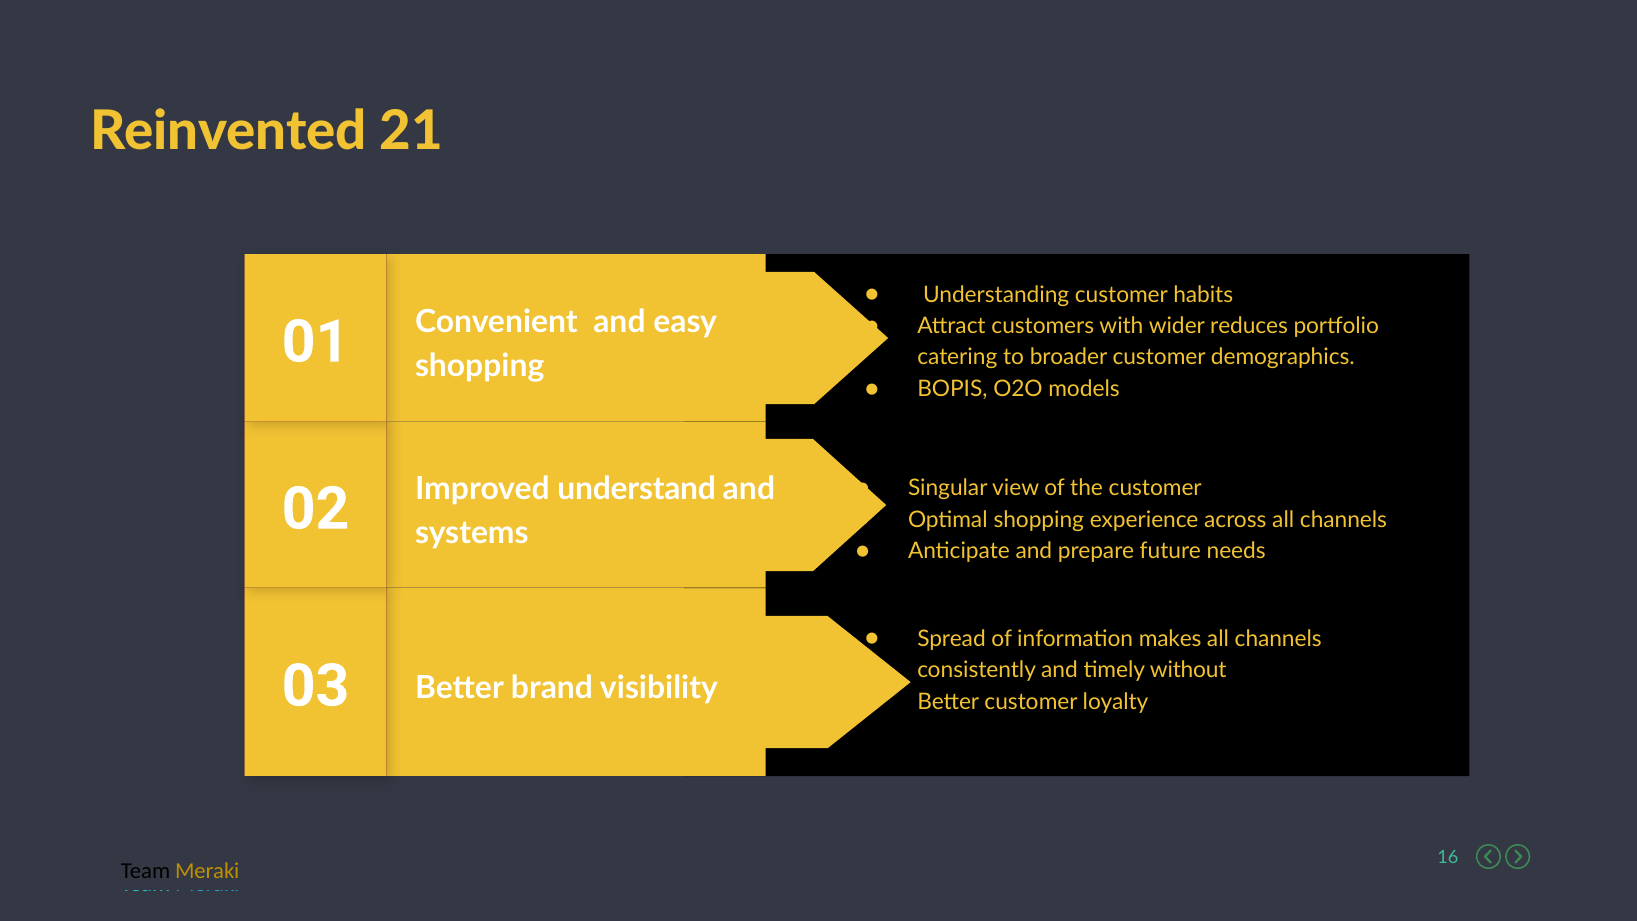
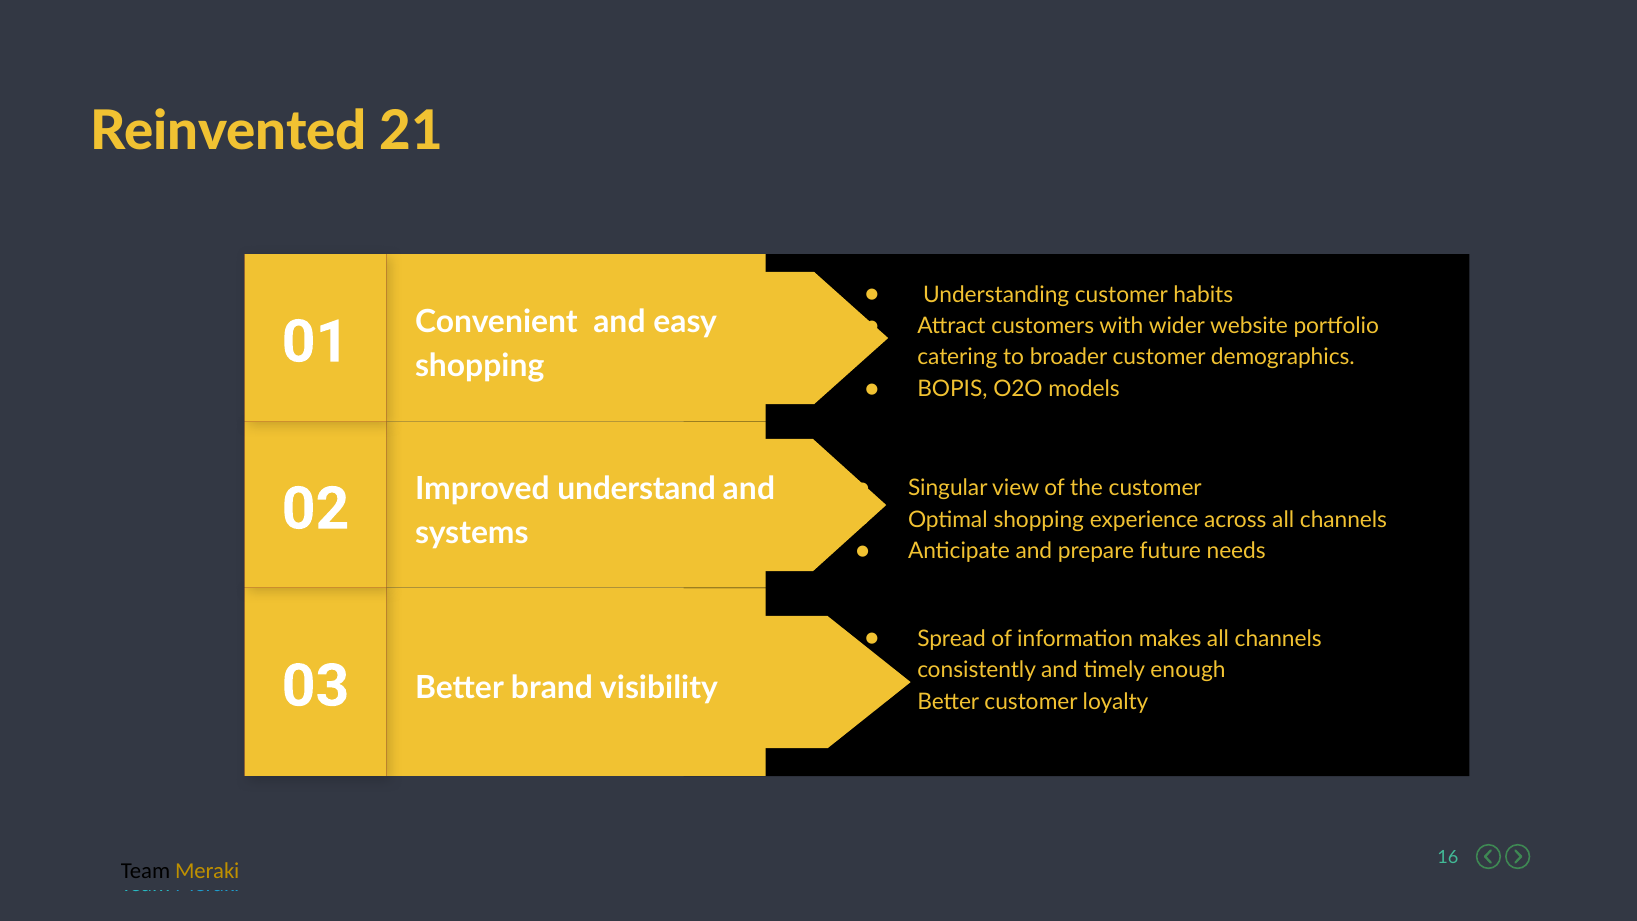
reduces: reduces -> website (1249, 326)
without: without -> enough (1188, 670)
